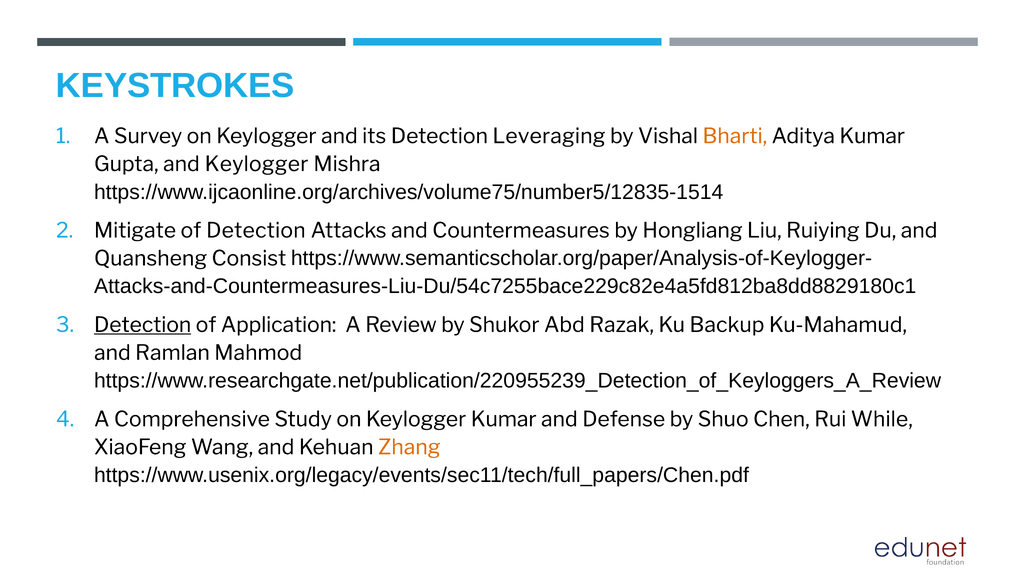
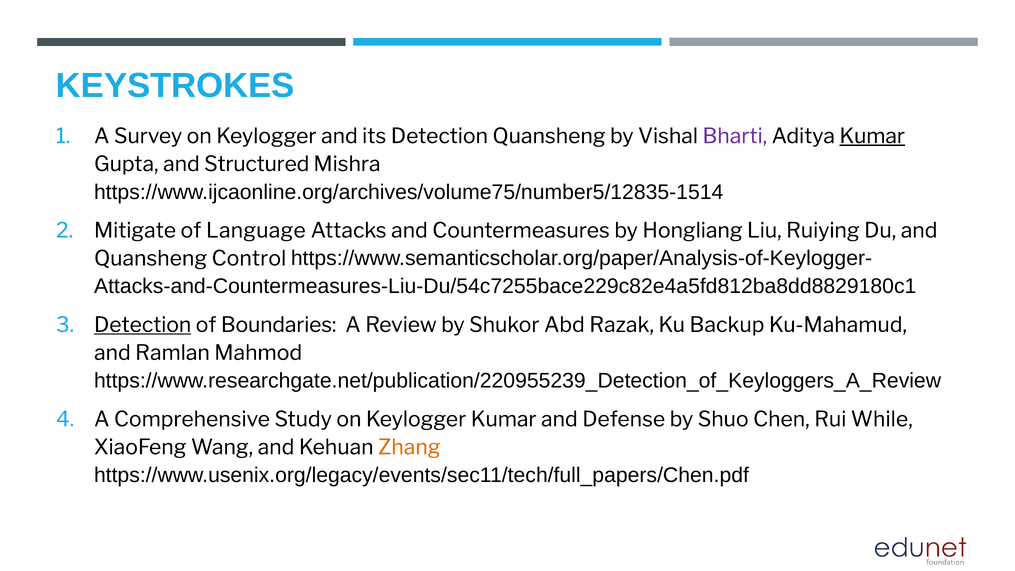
Detection Leveraging: Leveraging -> Quansheng (549, 136)
Bharti colour: orange -> purple (735, 136)
Kumar underline: none -> present (872, 136)
and Keylogger: Keylogger -> Structured (257, 164)
of Detection: Detection -> Language (256, 231)
Consist: Consist -> Control (249, 258)
Application: Application -> Boundaries (279, 325)
